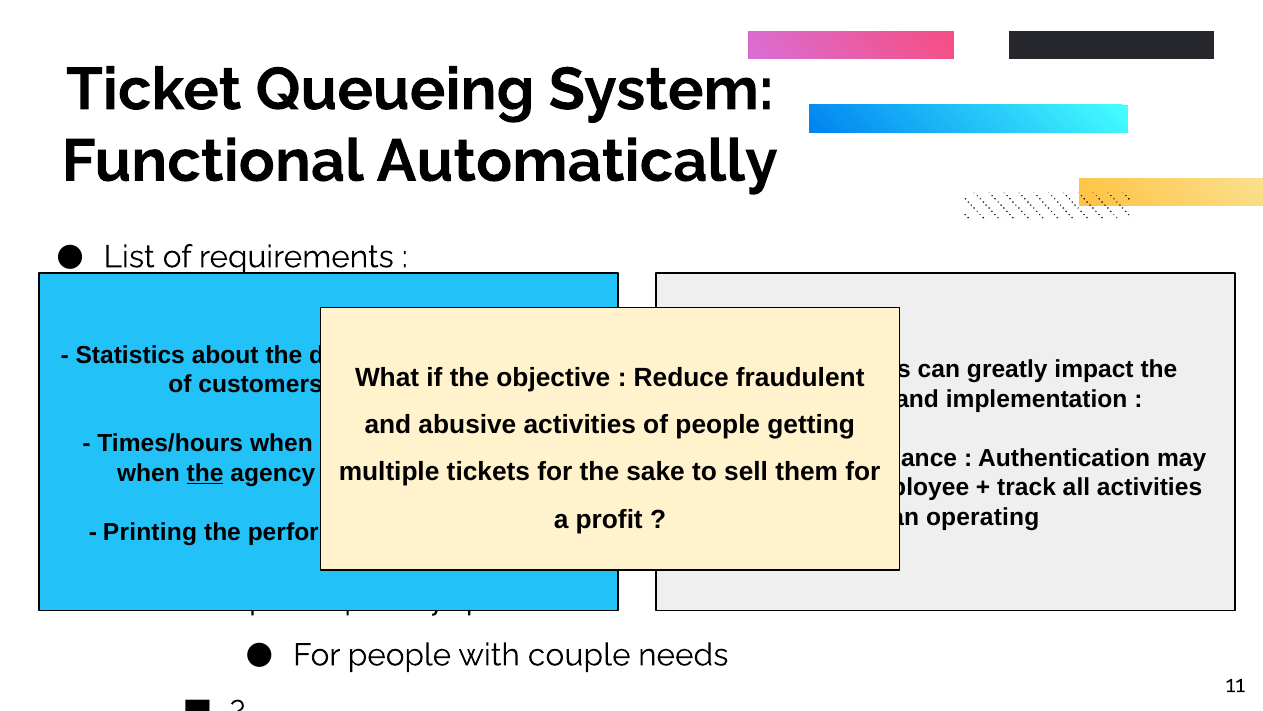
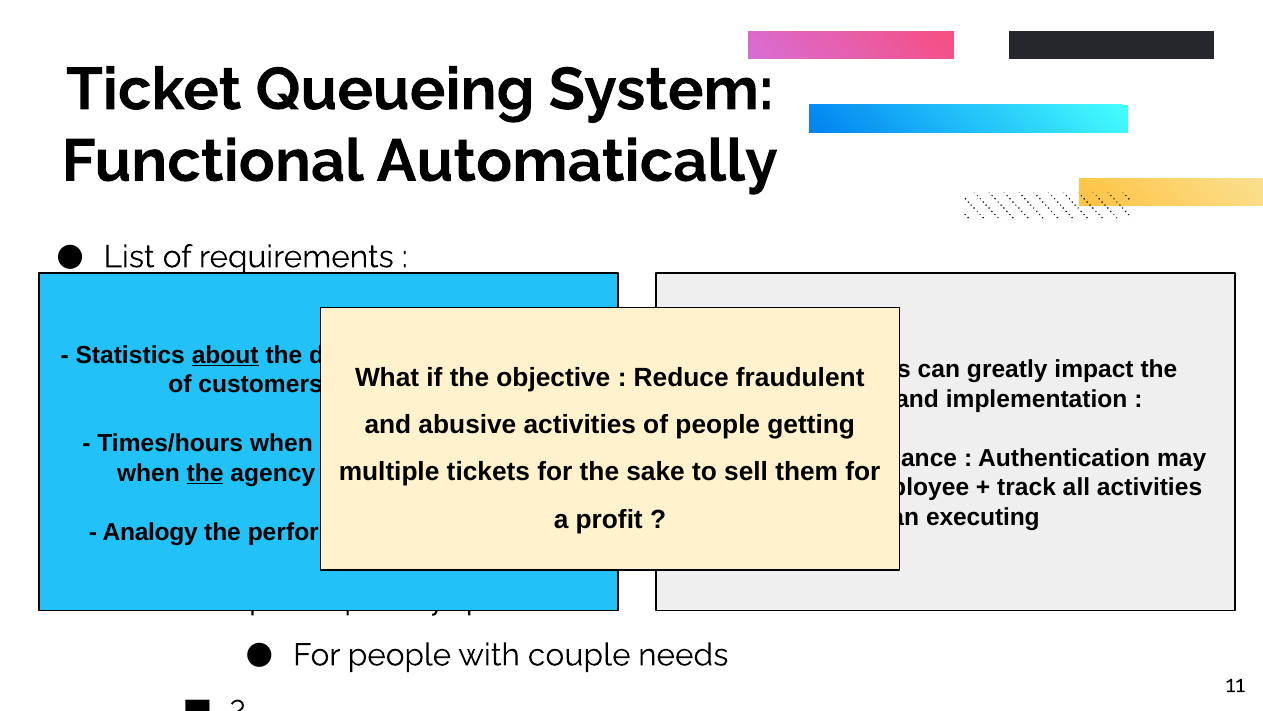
about underline: none -> present (225, 355)
operating: operating -> executing (983, 517)
Printing: Printing -> Analogy (150, 532)
